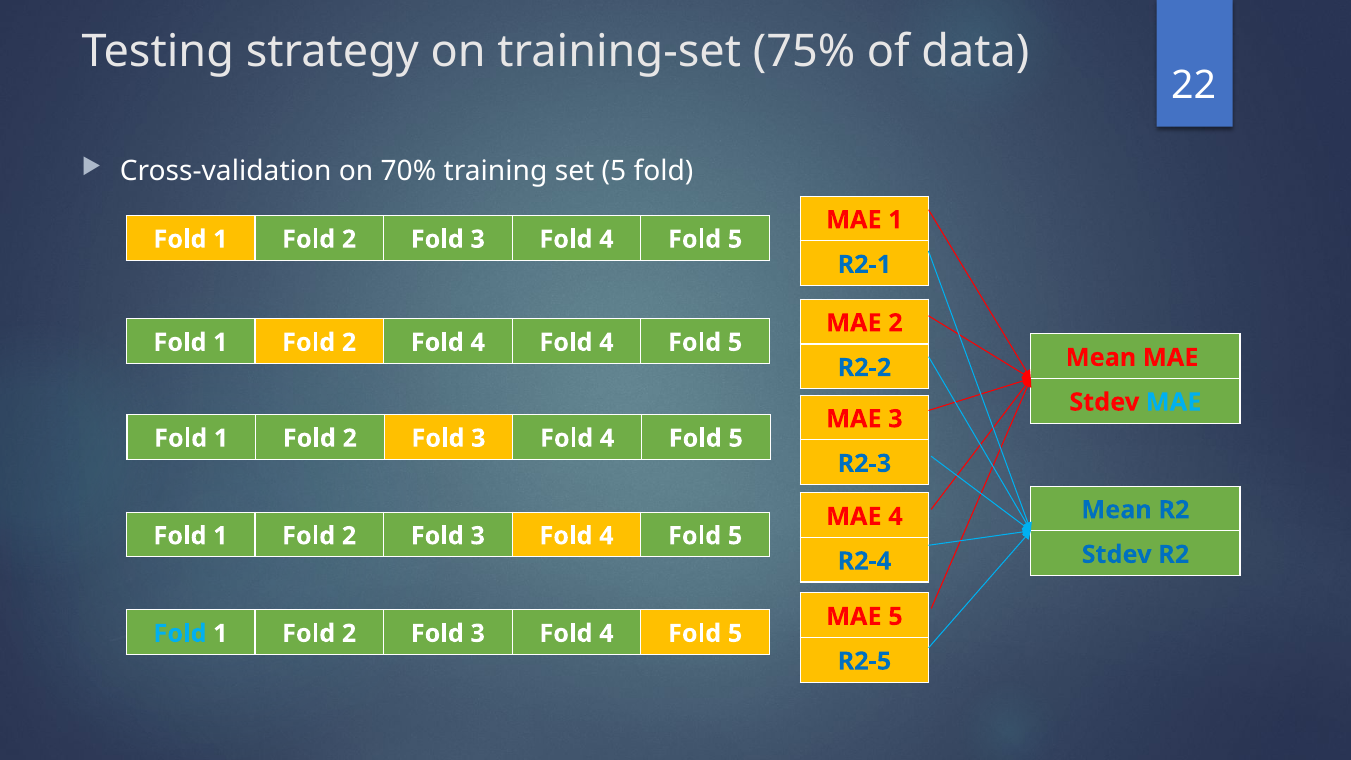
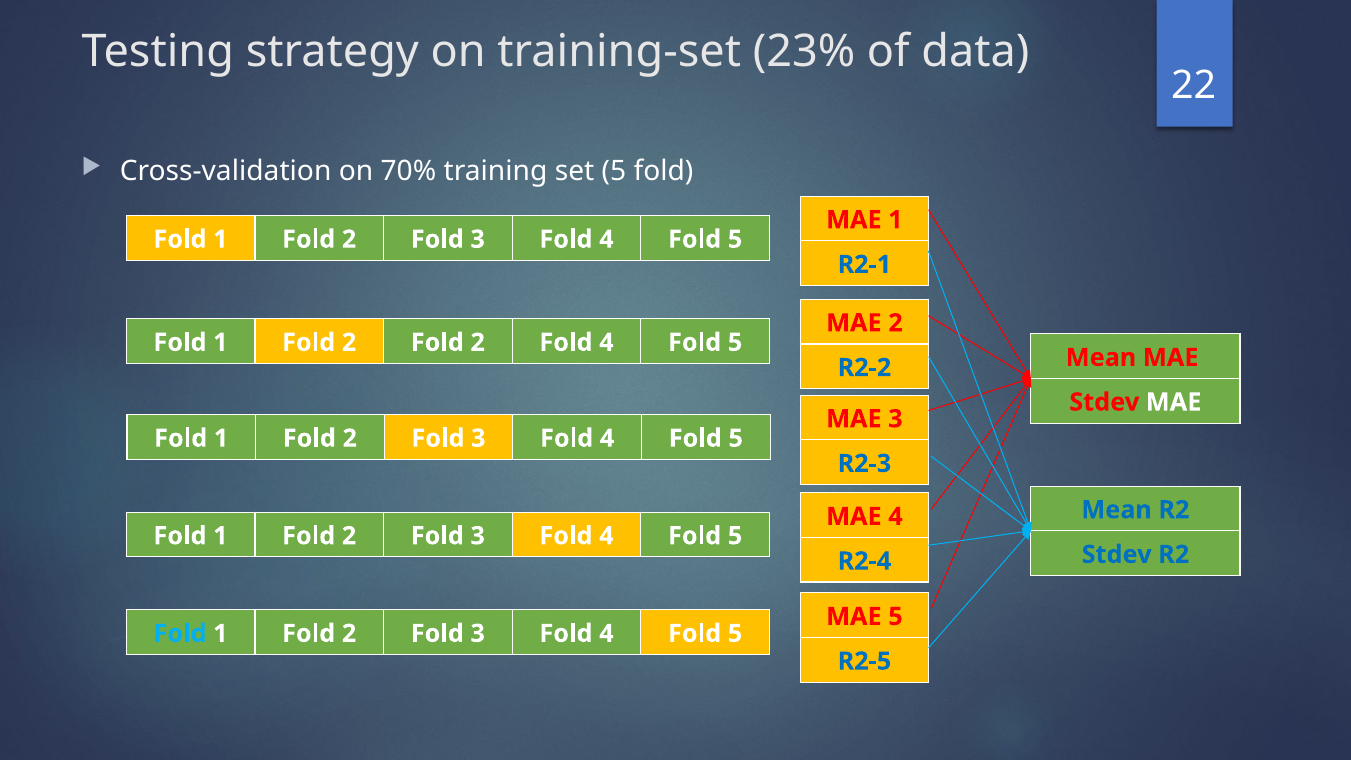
75%: 75% -> 23% (804, 52)
2 Fold 4: 4 -> 2 (478, 342)
MAE colour: light blue -> white (1174, 402)
